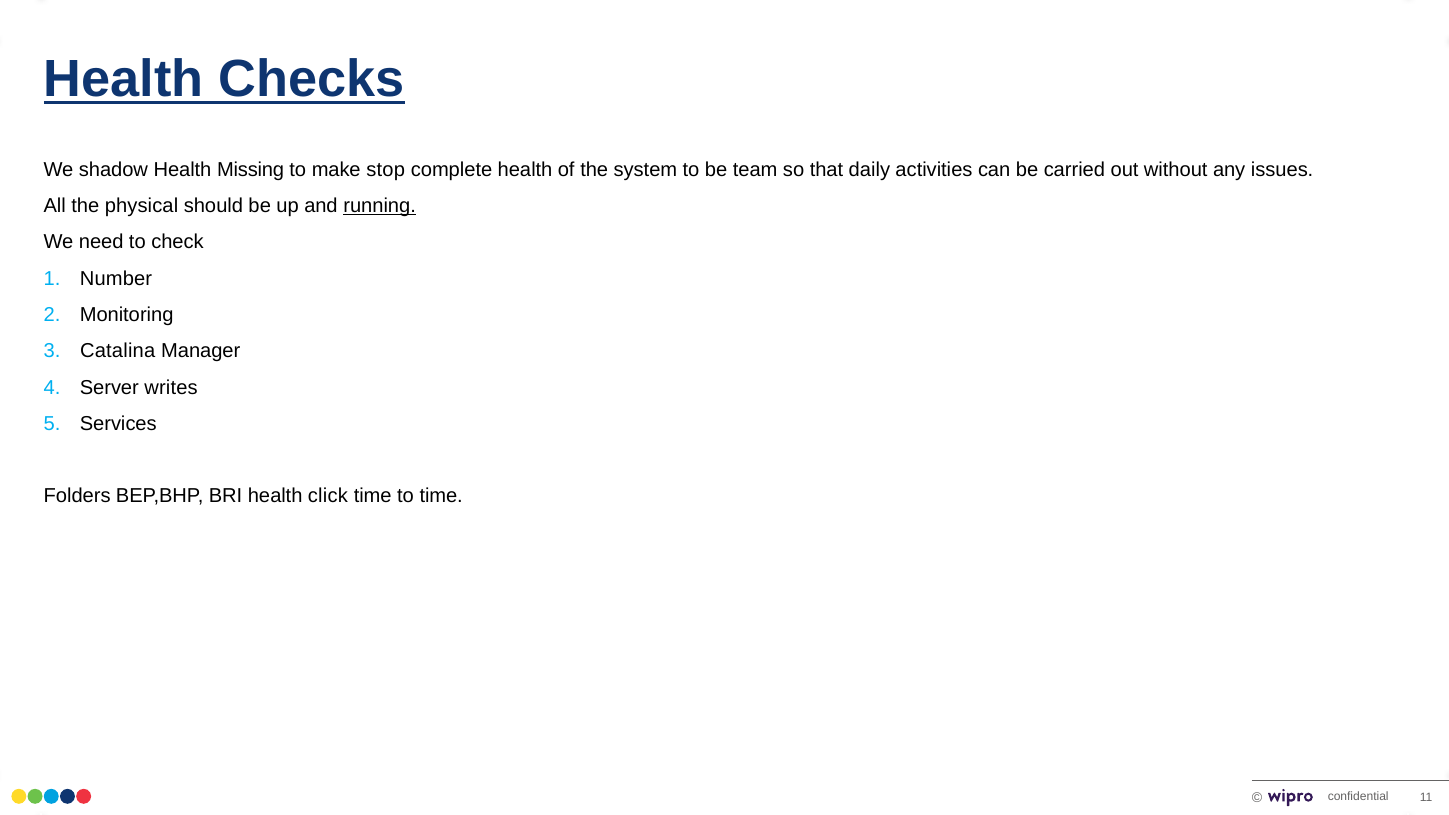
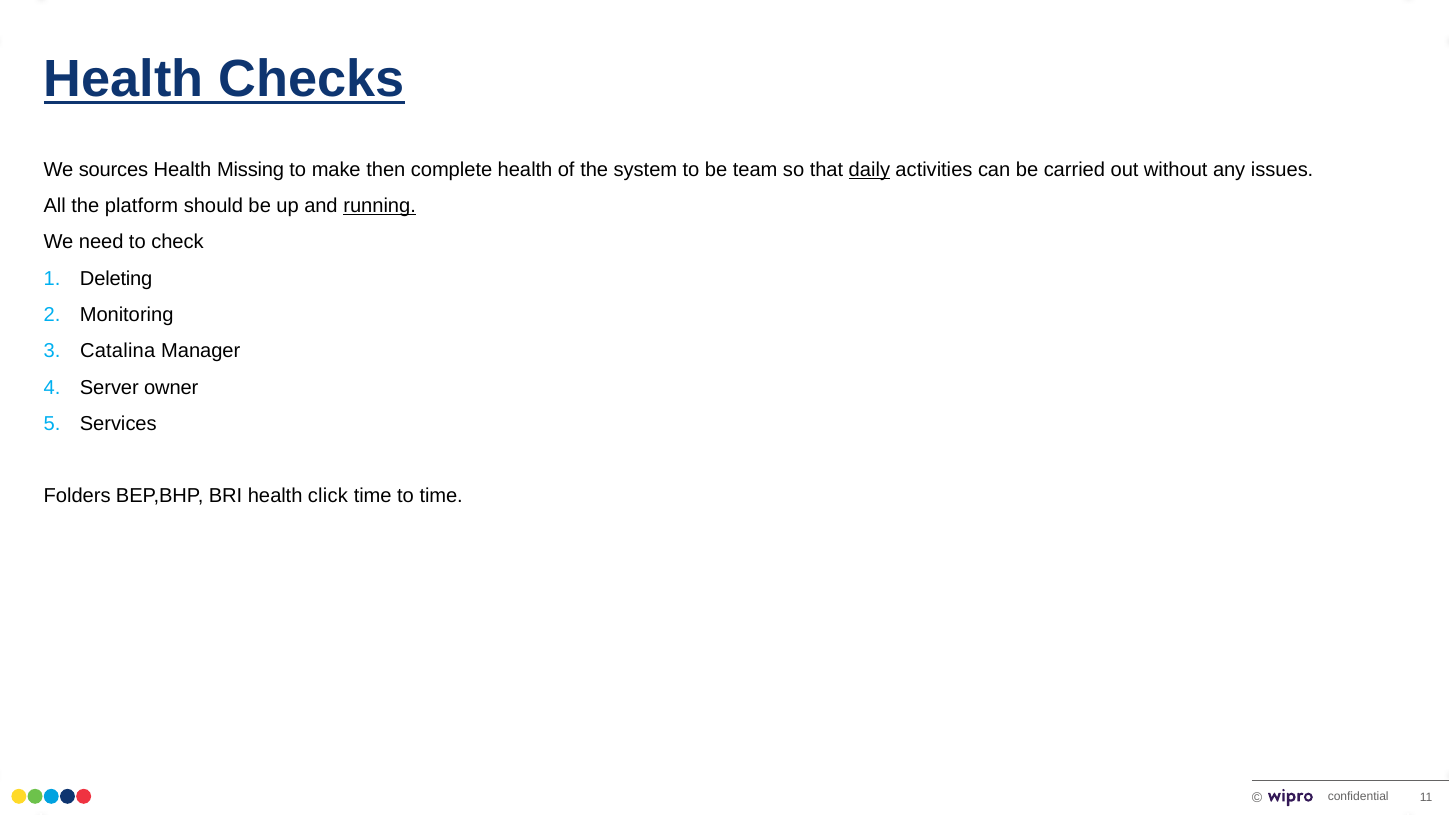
shadow: shadow -> sources (114, 170)
stop: stop -> then (386, 170)
daily underline: none -> present (869, 170)
physical: physical -> platform (142, 206)
Number: Number -> Deleting (116, 279)
writes: writes -> owner (171, 387)
